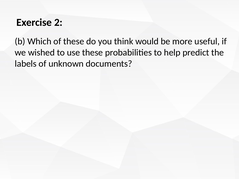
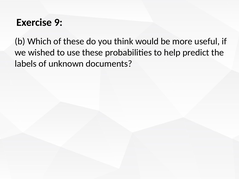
2: 2 -> 9 (58, 22)
